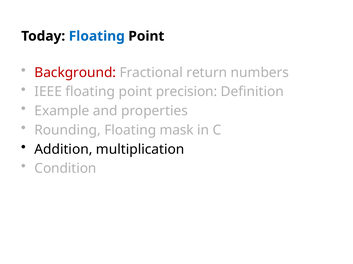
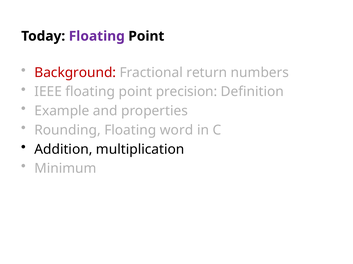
Floating colour: blue -> purple (97, 36)
mask: mask -> word (177, 130)
Condition: Condition -> Minimum (65, 169)
